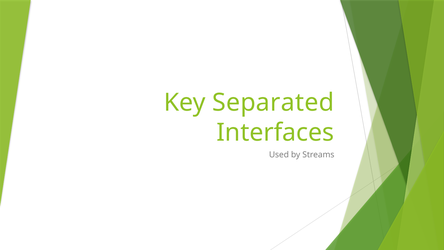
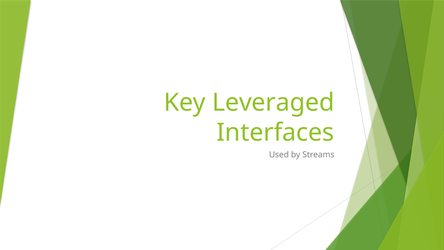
Separated: Separated -> Leveraged (273, 103)
